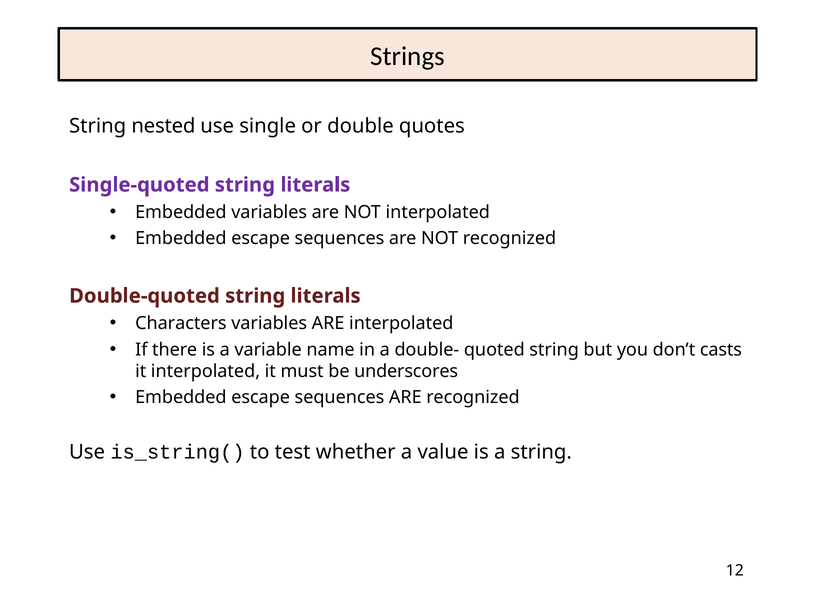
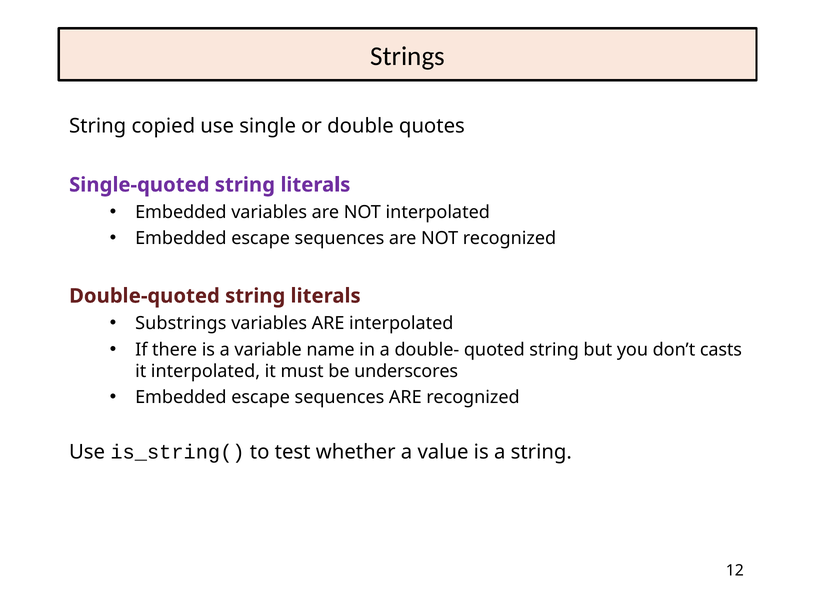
nested: nested -> copied (163, 126)
Characters: Characters -> Substrings (181, 323)
